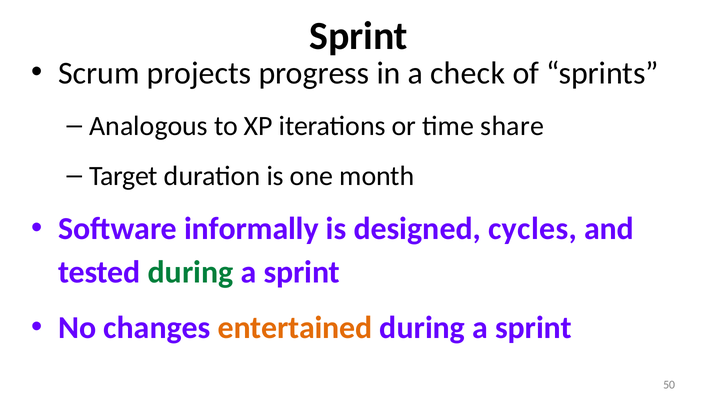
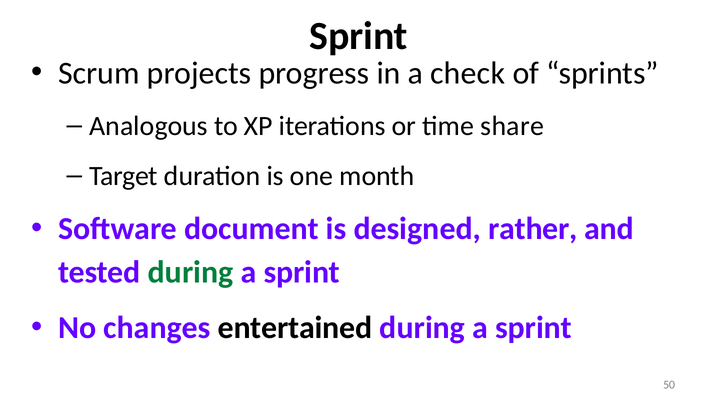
informally: informally -> document (251, 229)
cycles: cycles -> rather (533, 229)
entertained colour: orange -> black (295, 328)
